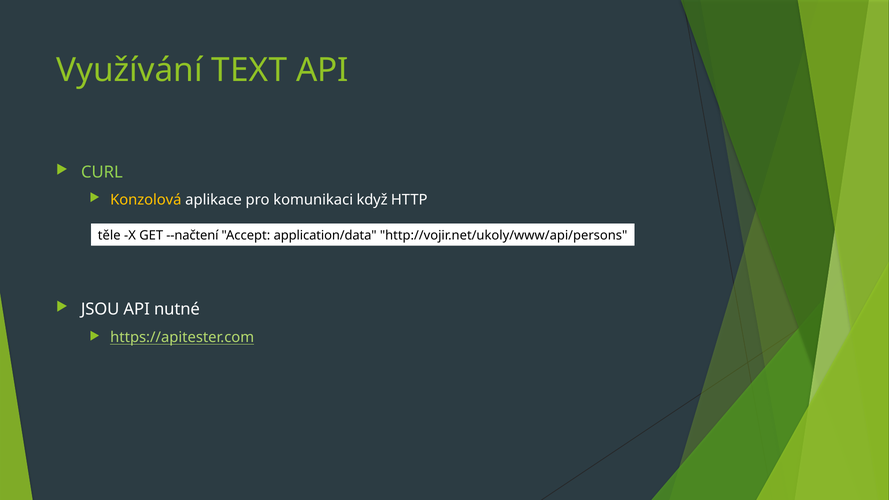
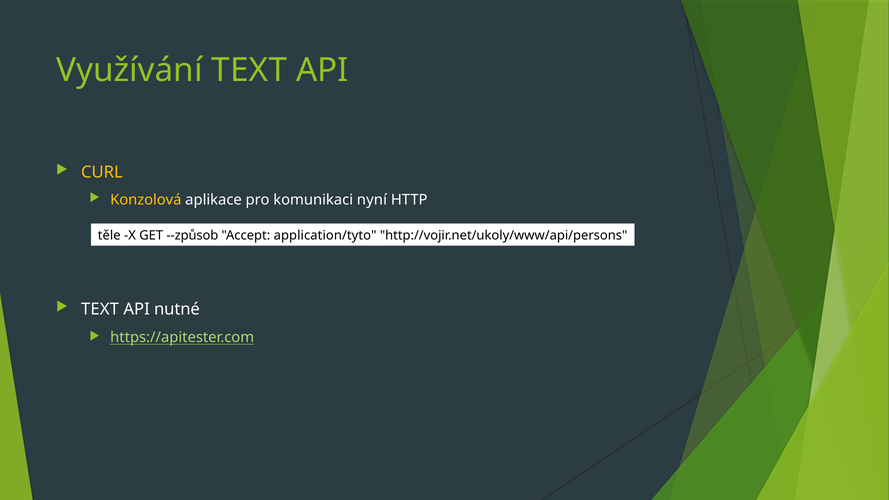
CURL colour: light green -> yellow (102, 172)
když: když -> nyní (372, 200)
--načtení: --načtení -> --způsob (192, 236)
application/data: application/data -> application/tyto (325, 236)
JSOU: JSOU -> TEXT (100, 309)
